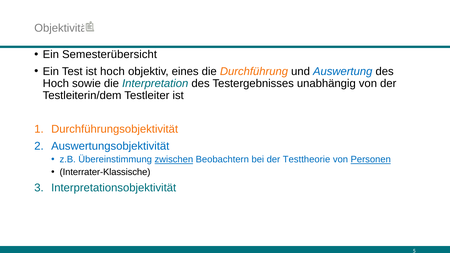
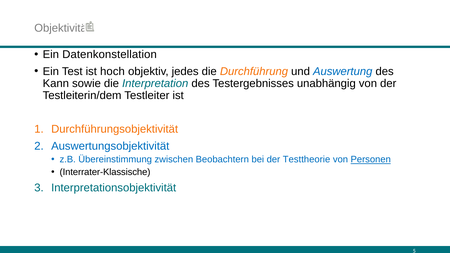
Semesterübersicht: Semesterübersicht -> Datenkonstellation (110, 55)
eines: eines -> jedes (185, 71)
Hoch: Hoch -> Kann (56, 84)
zwischen underline: present -> none (174, 160)
